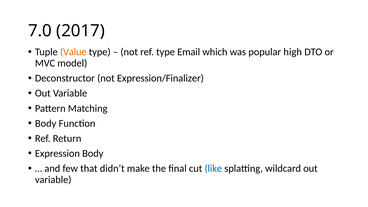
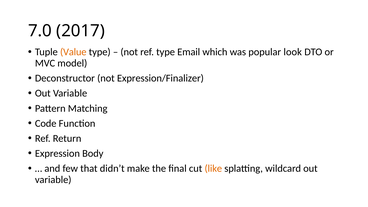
high: high -> look (293, 52)
Body: Body -> Code (46, 123)
like colour: blue -> orange (213, 168)
